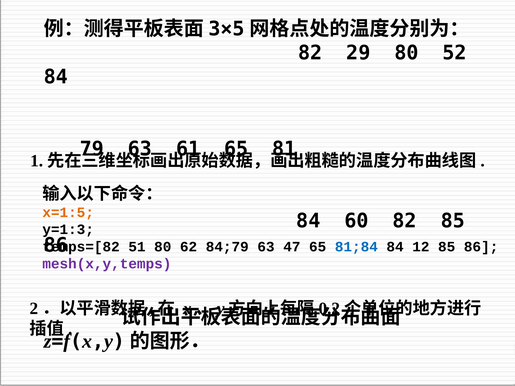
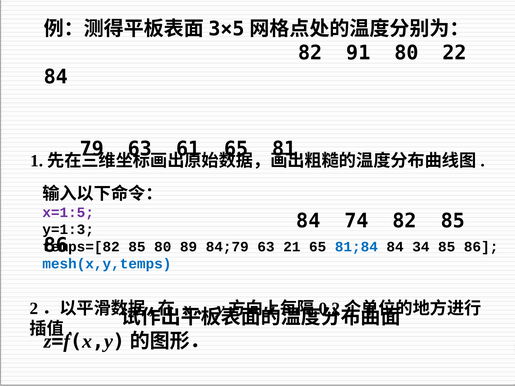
29: 29 -> 91 (358, 53)
52: 52 -> 22 (455, 53)
x=1:5 colour: orange -> purple (68, 213)
60: 60 -> 74 (356, 221)
51: 51 -> 85 (137, 247)
62: 62 -> 89 (189, 247)
47: 47 -> 21 (292, 247)
12: 12 -> 34 (421, 247)
mesh(x,y,temps colour: purple -> blue (107, 264)
